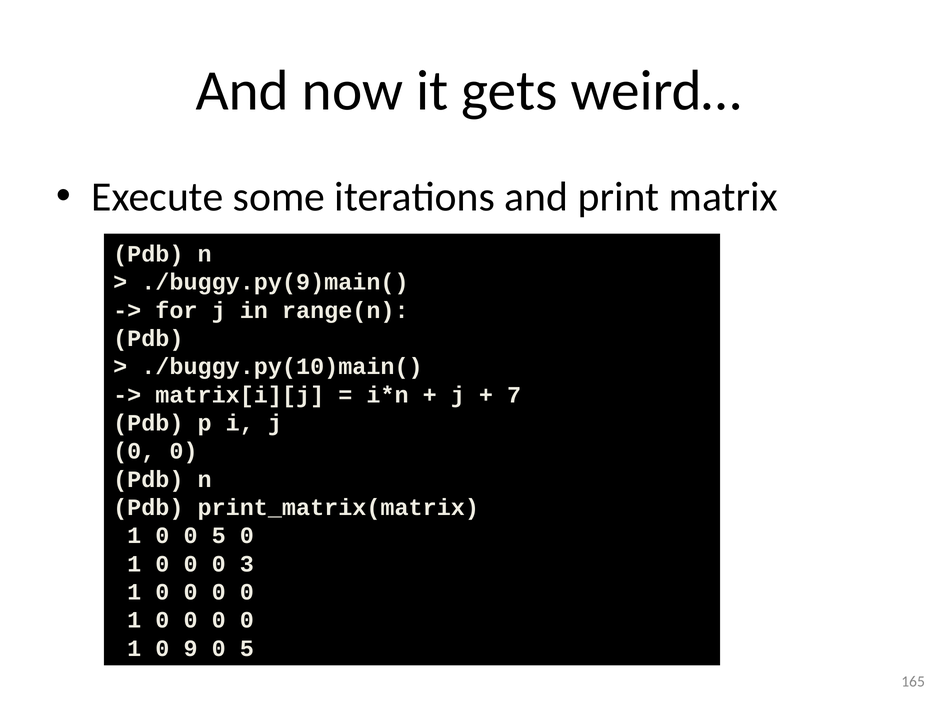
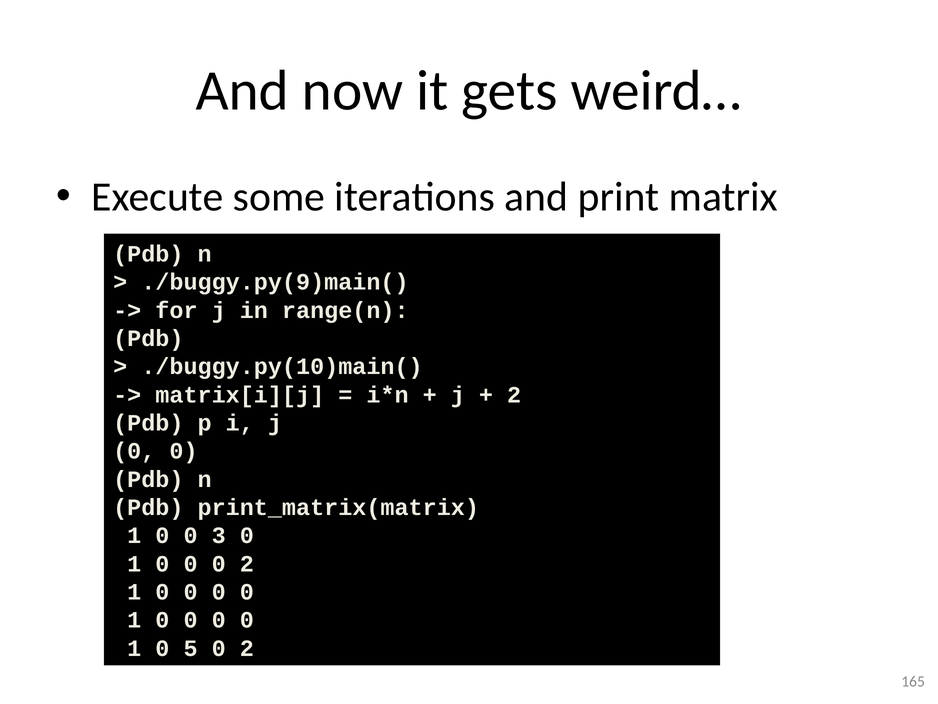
7: 7 -> 2 (514, 395)
0 0 5: 5 -> 3 (219, 535)
0 0 3: 3 -> 2 (247, 563)
9: 9 -> 5 (191, 648)
5: 5 -> 2 (247, 648)
